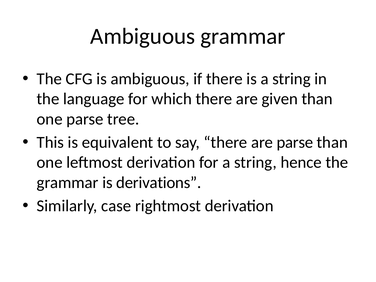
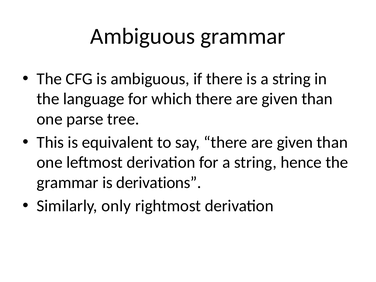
say there are parse: parse -> given (295, 142)
case: case -> only (116, 206)
